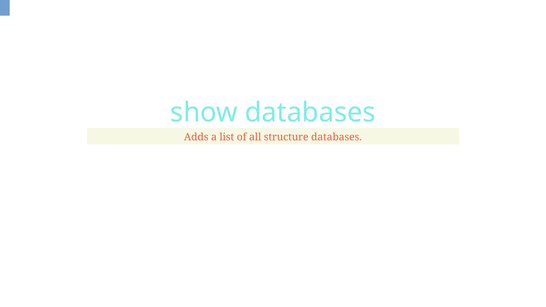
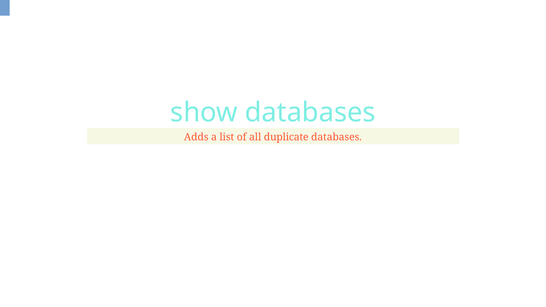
structure: structure -> duplicate (286, 137)
